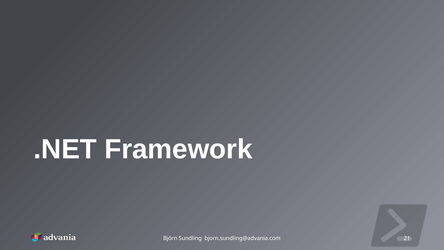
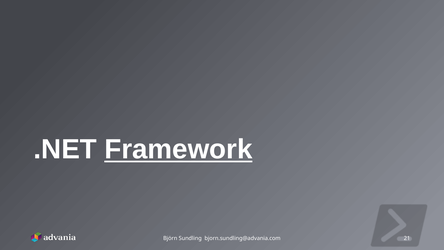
Framework underline: none -> present (178, 149)
